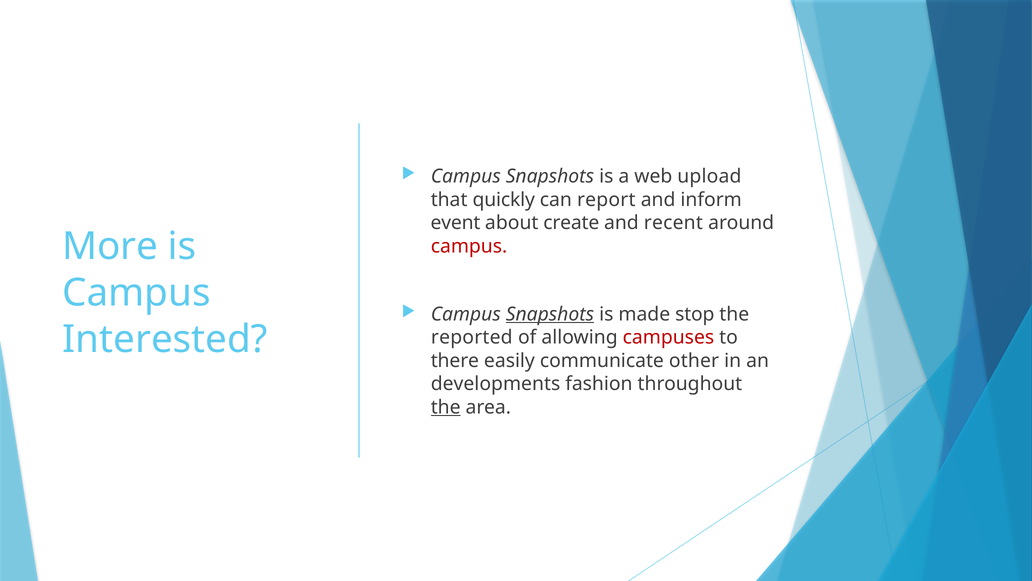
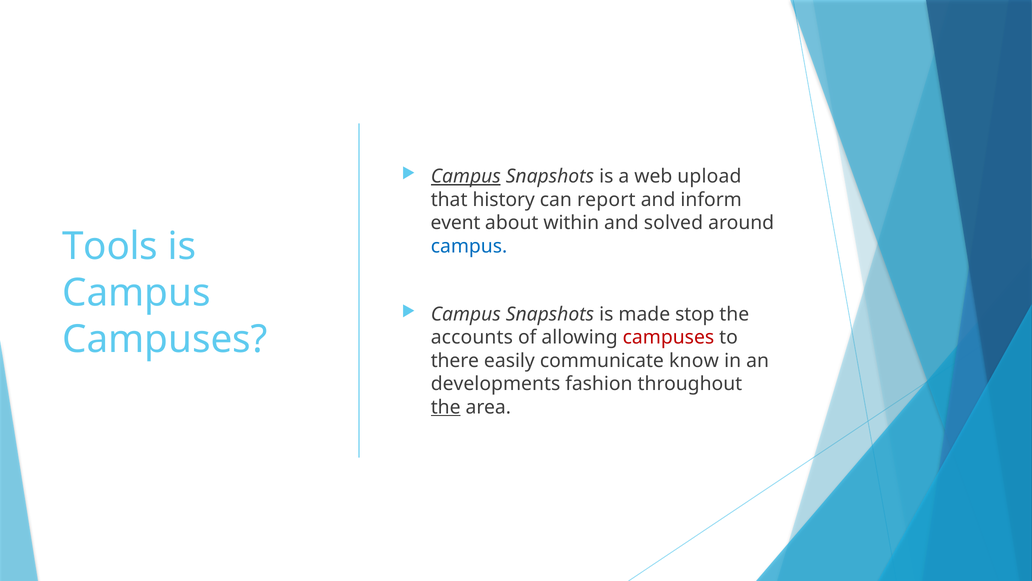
Campus underline: none -> present (466, 176)
quickly: quickly -> history (504, 200)
create: create -> within (571, 223)
recent: recent -> solved (673, 223)
More: More -> Tools (110, 246)
campus colour: red -> blue (469, 246)
Snapshots underline: present -> none (550, 314)
Interested: Interested -> Campuses (165, 339)
reported: reported -> accounts (472, 337)
other: other -> know (694, 360)
